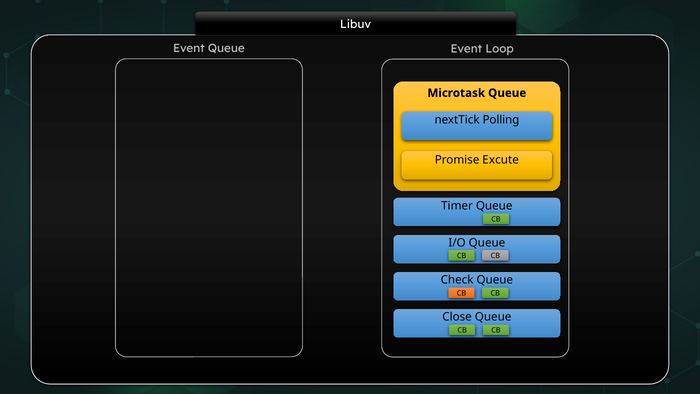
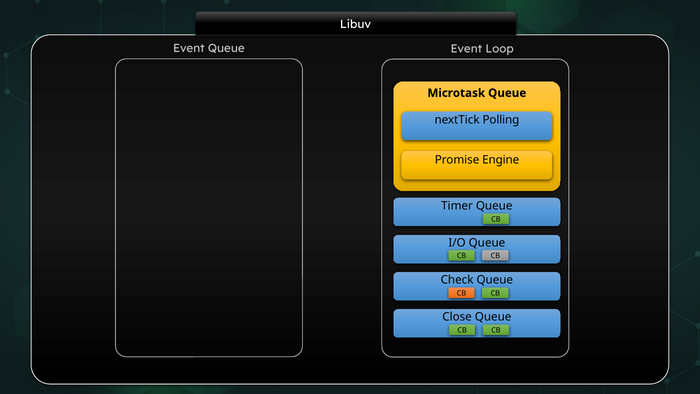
Excute: Excute -> Engine (501, 160)
